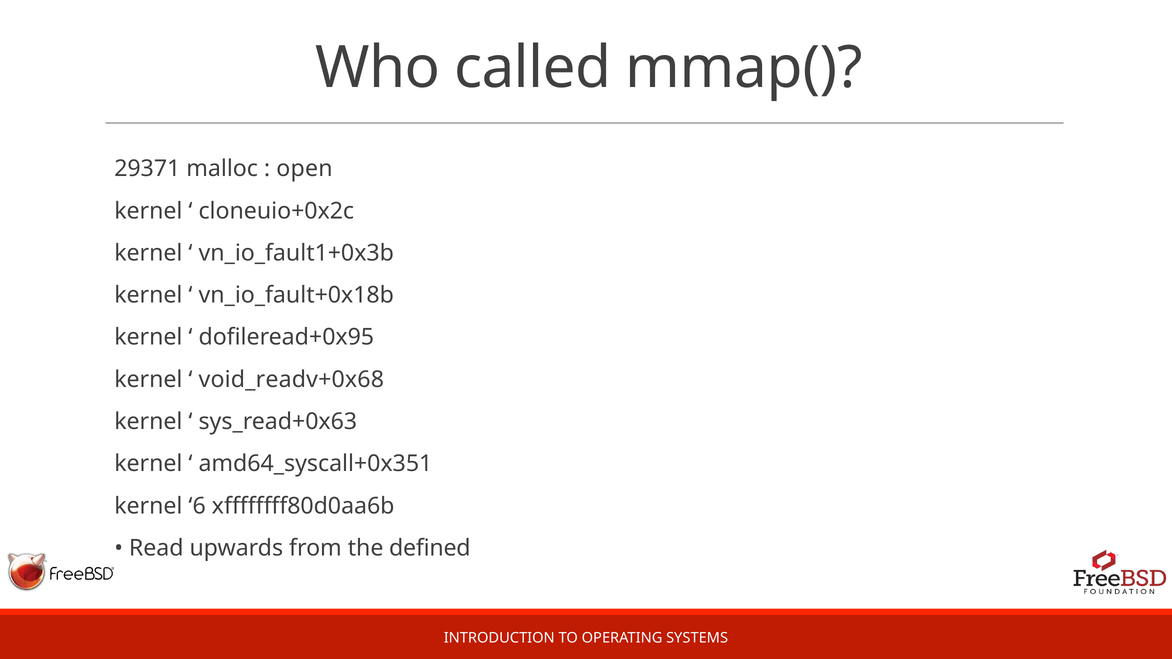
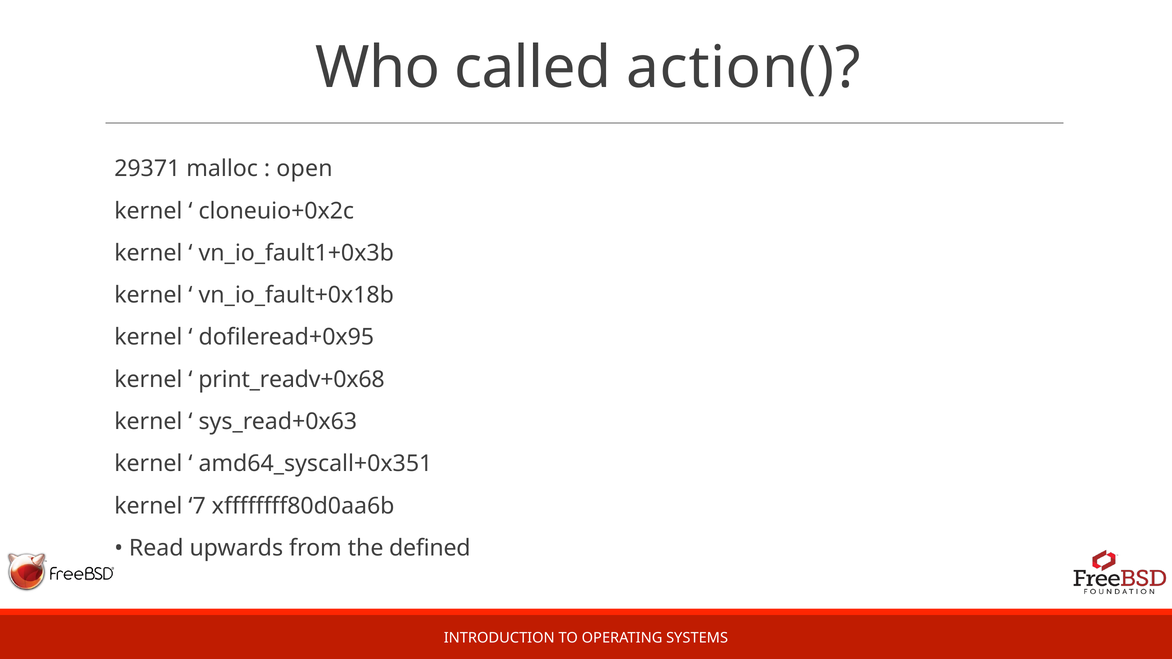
mmap(: mmap( -> action( (743, 68)
void_readv+0x68: void_readv+0x68 -> print_readv+0x68 (292, 380)
6: 6 -> 7 (197, 506)
